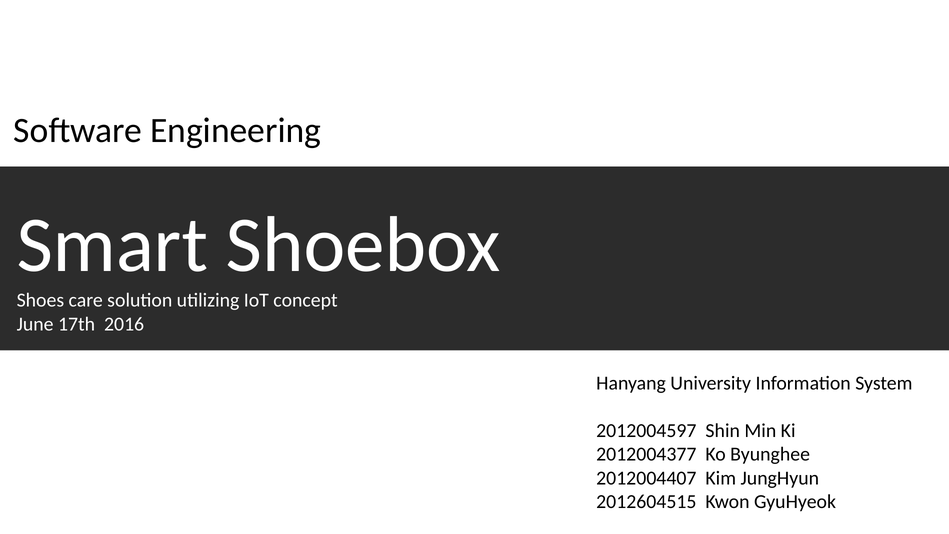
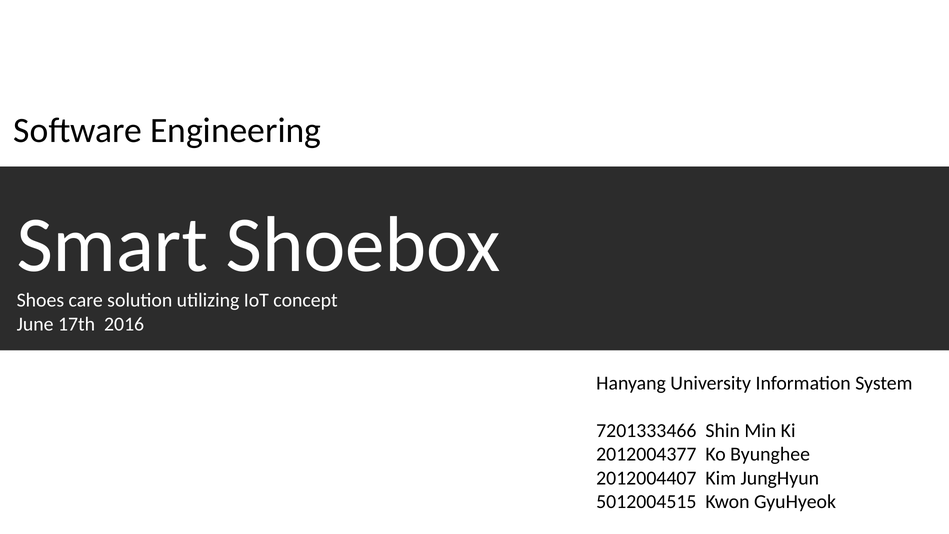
2012004597: 2012004597 -> 7201333466 (646, 430)
2012604515: 2012604515 -> 5012004515 (646, 502)
